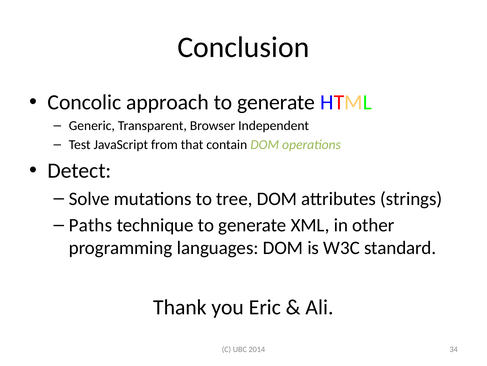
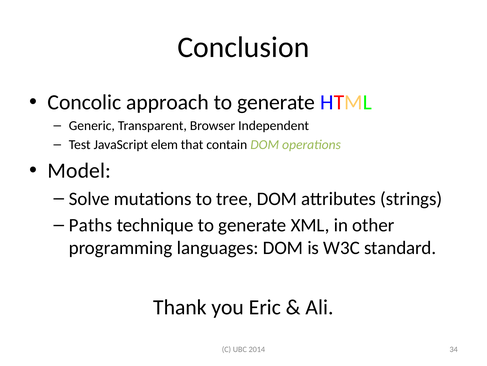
from: from -> elem (164, 144)
Detect: Detect -> Model (79, 170)
